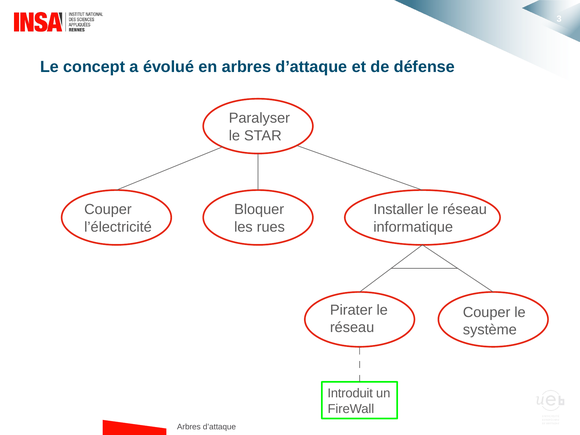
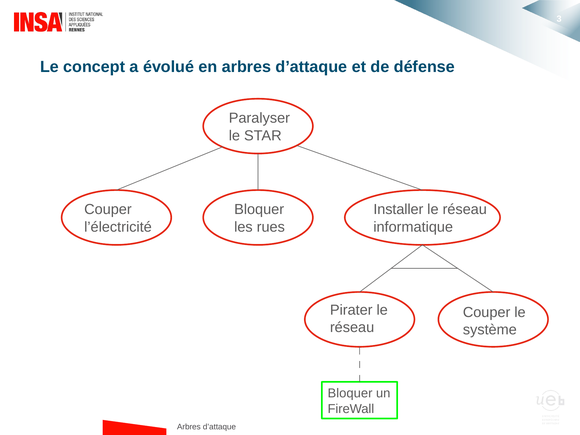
Introduit: Introduit -> Bloquer (350, 393)
